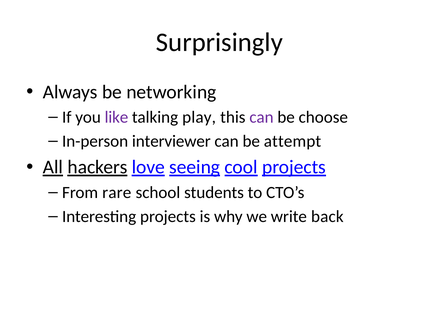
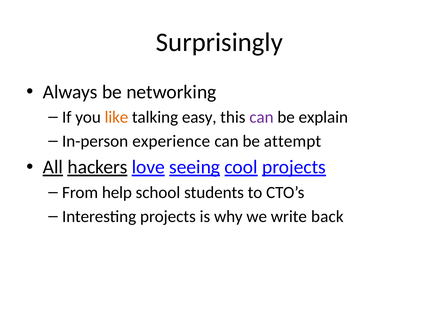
like colour: purple -> orange (116, 117)
play: play -> easy (199, 117)
choose: choose -> explain (323, 117)
interviewer: interviewer -> experience (171, 141)
rare: rare -> help (117, 193)
